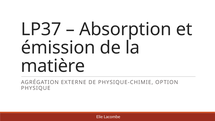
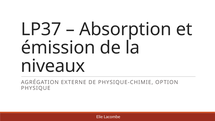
matière: matière -> niveaux (53, 66)
